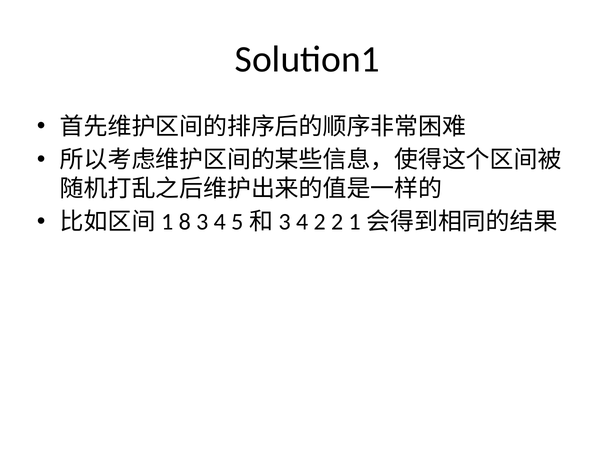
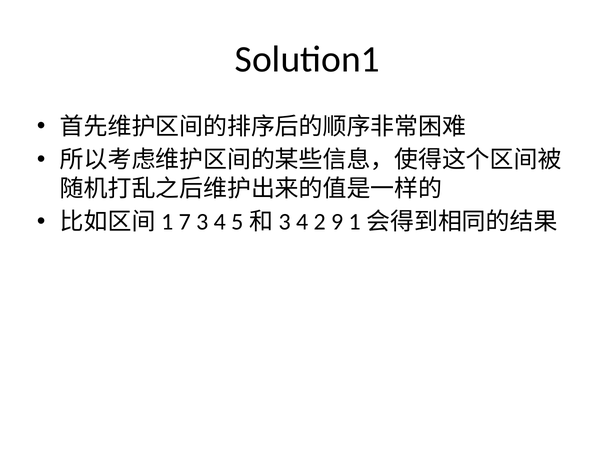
8: 8 -> 7 (185, 222)
2 2: 2 -> 9 (337, 222)
